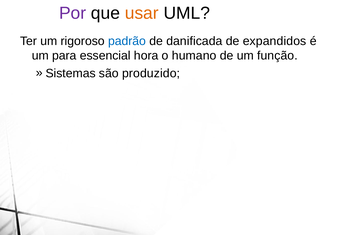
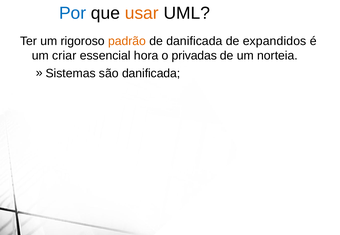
Por colour: purple -> blue (73, 13)
padrão colour: blue -> orange (127, 41)
para: para -> criar (64, 56)
humano: humano -> privadas (194, 56)
função: função -> norteia (277, 56)
são produzido: produzido -> danificada (151, 73)
